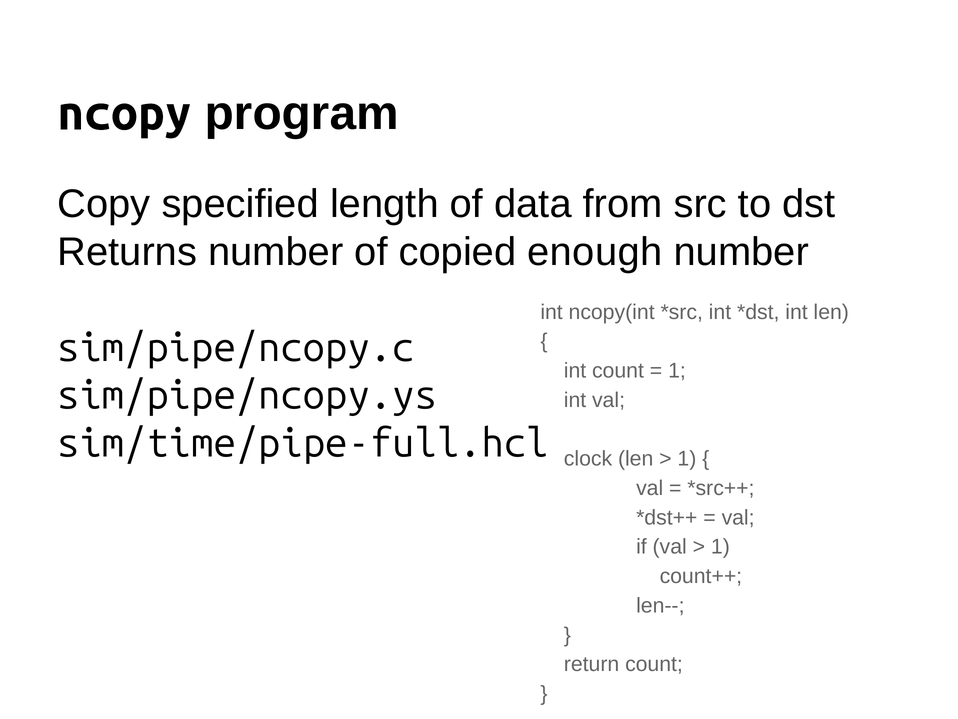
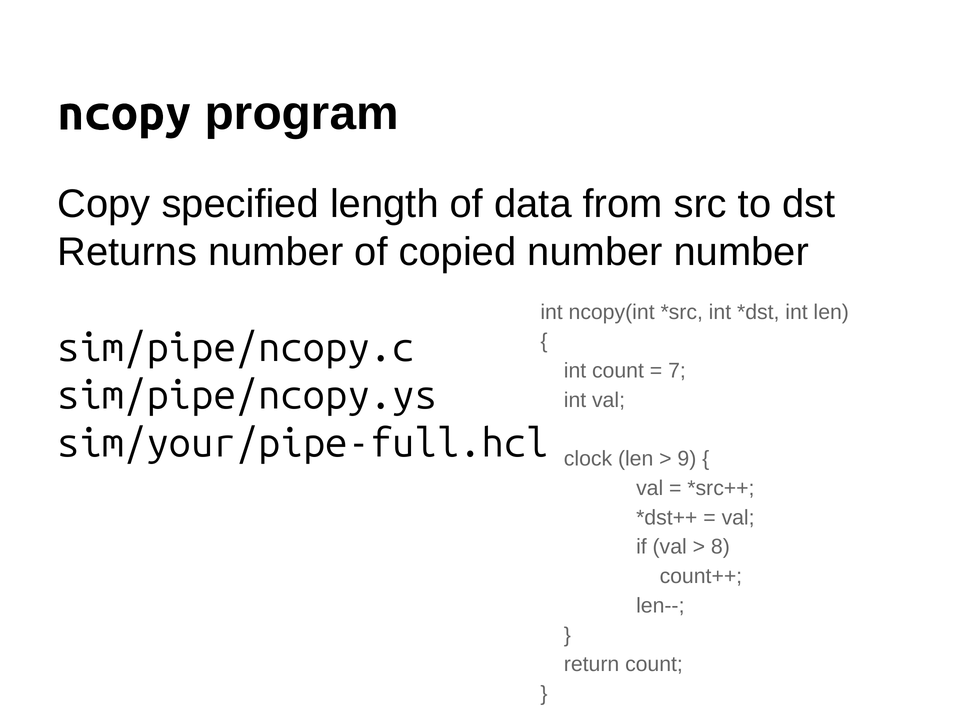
copied enough: enough -> number (595, 252)
1: 1 -> 7 (677, 370)
sim/time/pipe-full.hcl: sim/time/pipe-full.hcl -> sim/your/pipe-full.hcl (303, 443)
1: 1 -> 9 (687, 459)
1: 1 -> 8 (720, 547)
